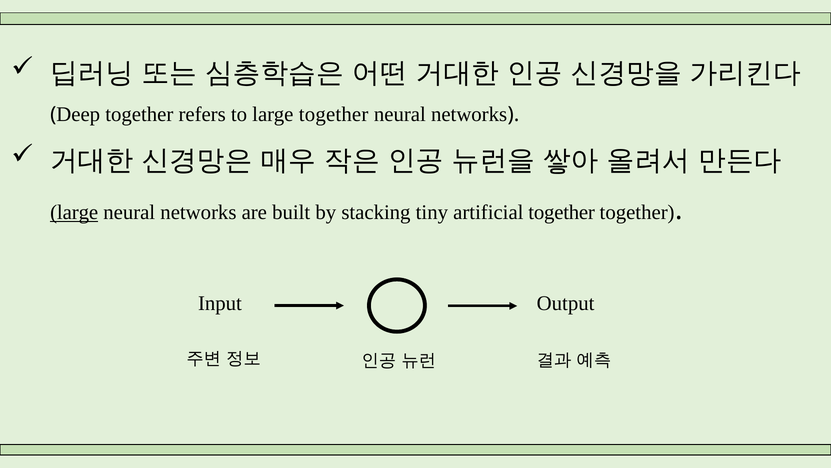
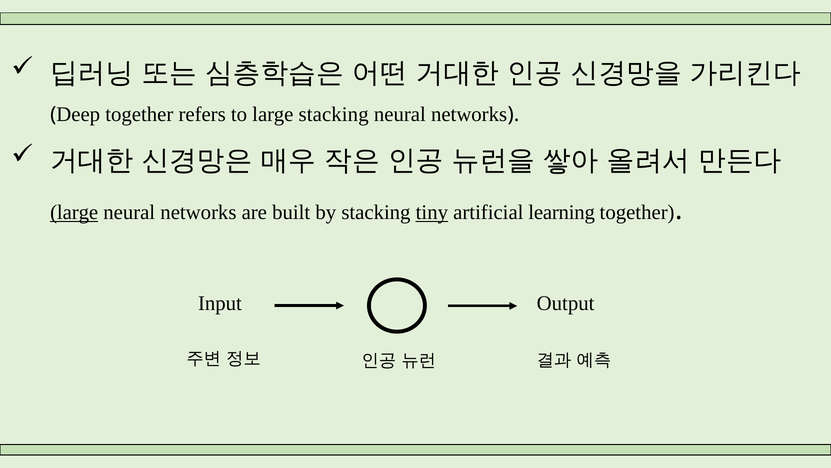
large together: together -> stacking (334, 114)
tiny underline: none -> present (432, 212)
artificial together: together -> learning (562, 212)
